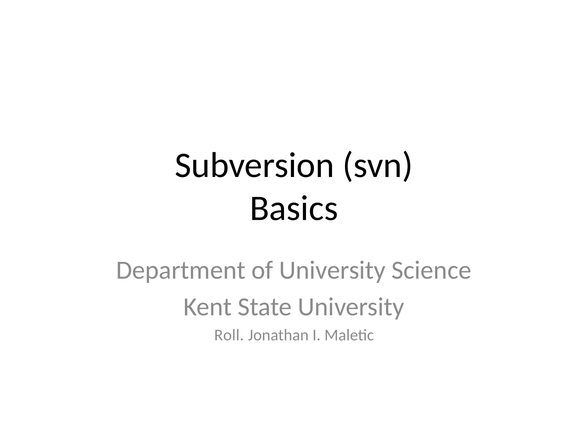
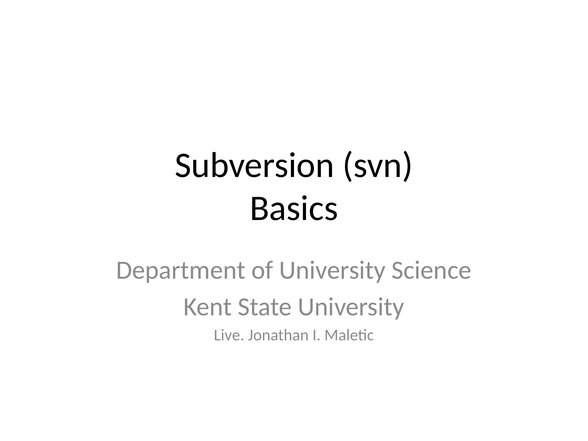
Roll: Roll -> Live (229, 335)
